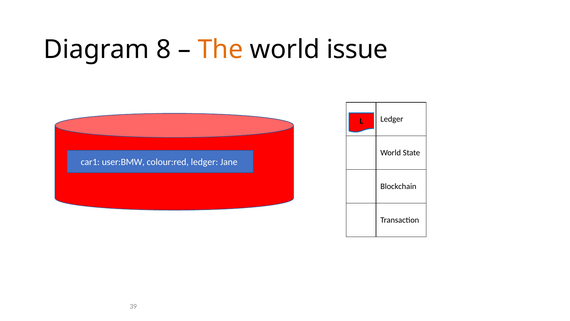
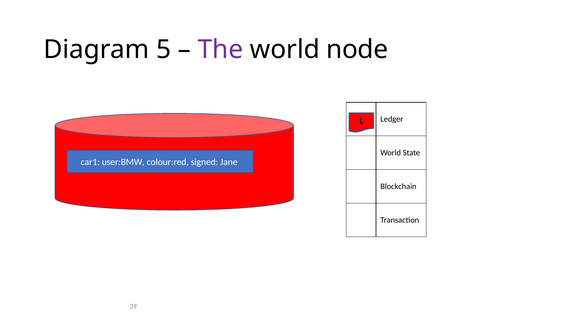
8: 8 -> 5 (164, 50)
The colour: orange -> purple (220, 50)
issue: issue -> node (357, 50)
colour:red ledger: ledger -> signed (205, 162)
